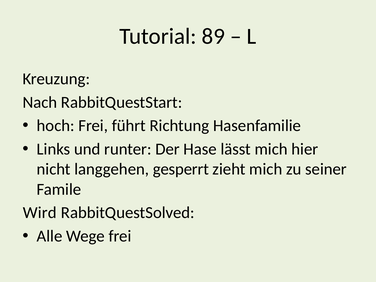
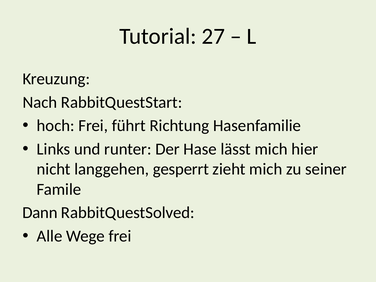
89: 89 -> 27 (213, 36)
Wird: Wird -> Dann (40, 213)
